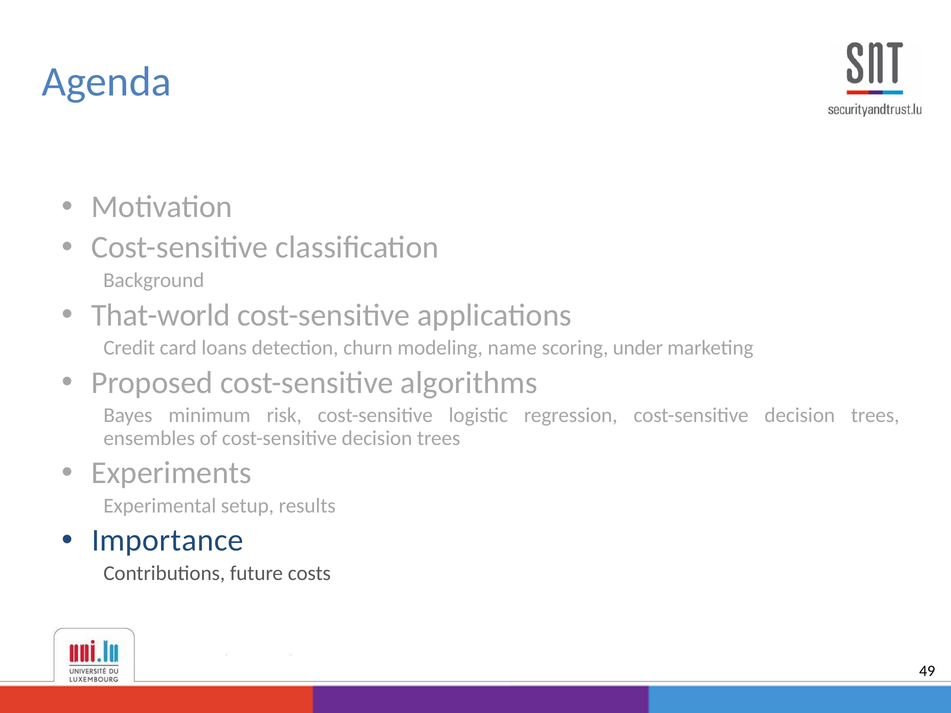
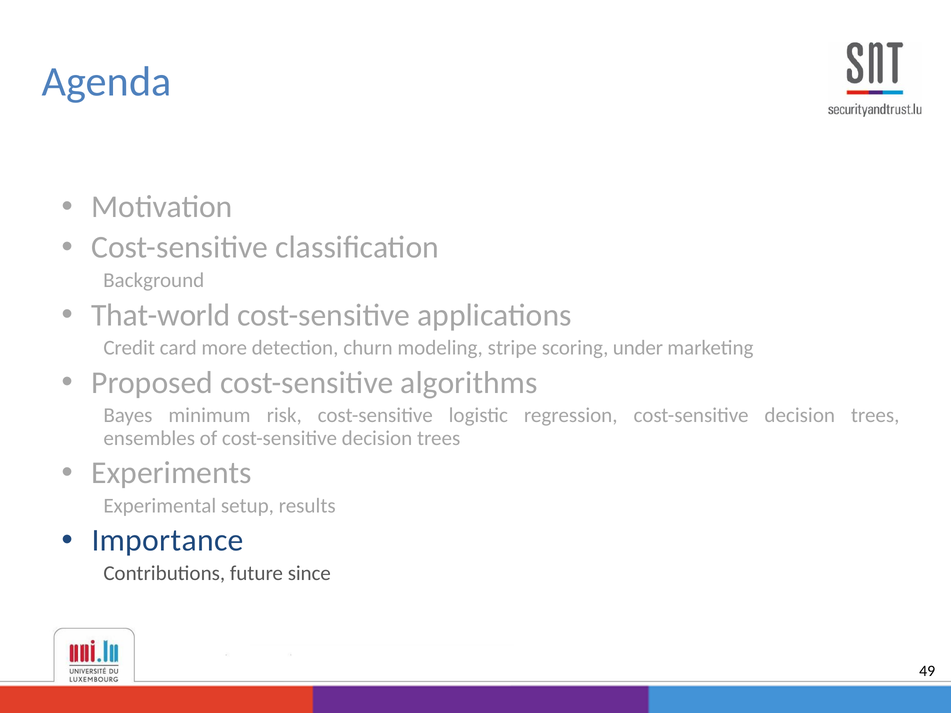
loans: loans -> more (224, 348)
name: name -> stripe (512, 348)
costs: costs -> since (309, 573)
